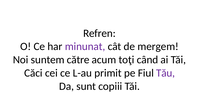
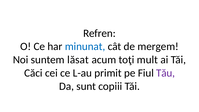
minunat colour: purple -> blue (85, 46)
către: către -> lăsat (78, 60)
când: când -> mult (147, 60)
